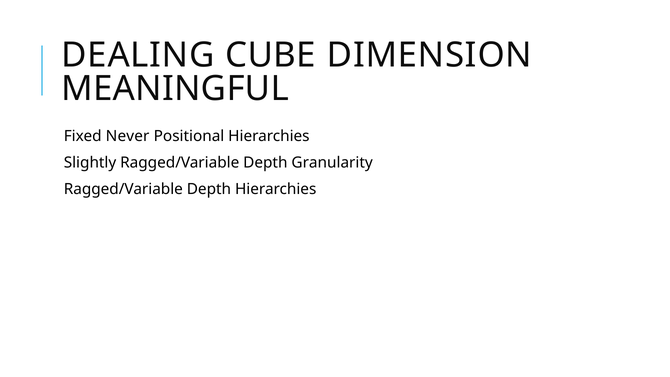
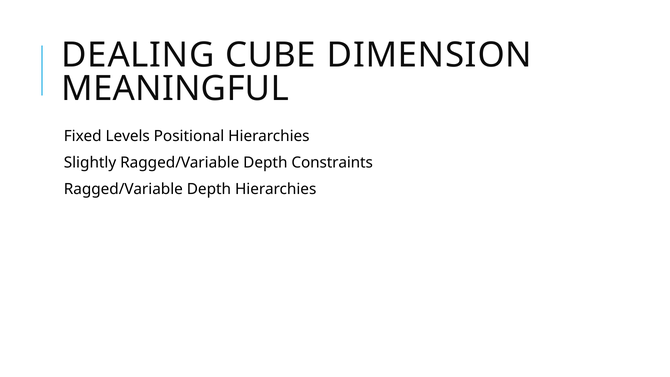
Never: Never -> Levels (128, 136)
Granularity: Granularity -> Constraints (332, 163)
